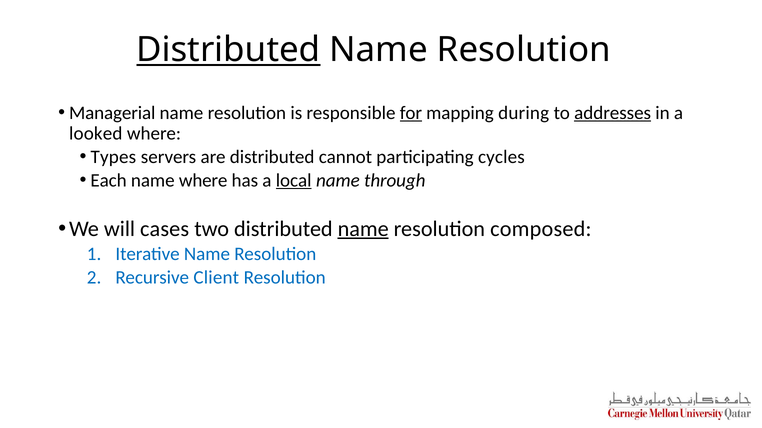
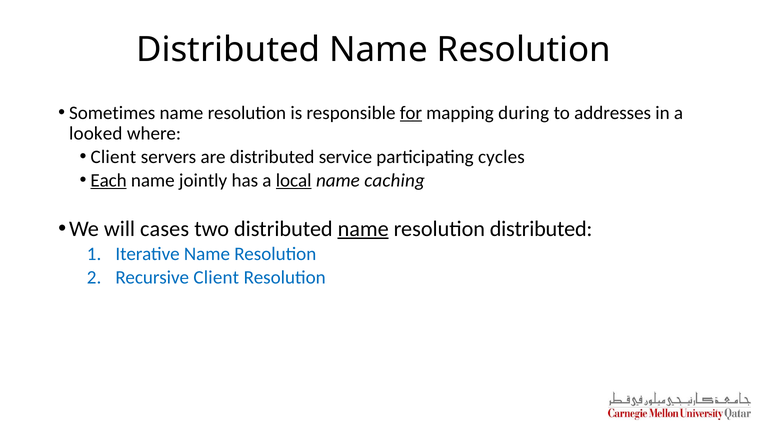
Distributed underline: present -> none (228, 50)
Managerial: Managerial -> Sometimes (112, 113)
addresses underline: present -> none (613, 113)
Types: Types -> Client (113, 157)
cannot: cannot -> service (345, 157)
Each underline: none -> present (109, 181)
name where: where -> jointly (203, 181)
through: through -> caching (395, 181)
resolution composed: composed -> distributed (541, 229)
